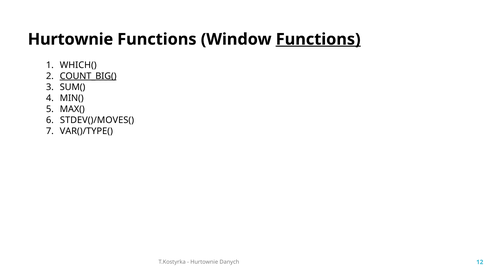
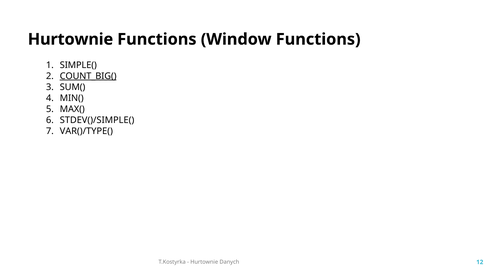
Functions underline: present -> none (318, 39)
WHICH(: WHICH( -> SIMPLE( (78, 65)
STDEV()/MOVES(: STDEV()/MOVES( -> STDEV()/SIMPLE( (97, 120)
